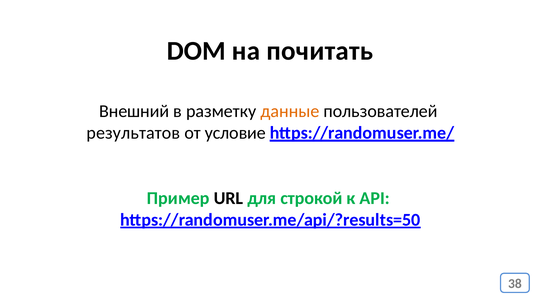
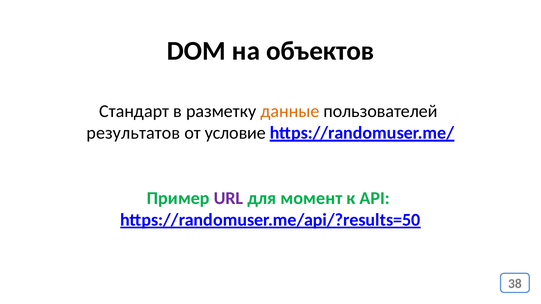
почитать: почитать -> объектов (320, 51)
Внешний: Внешний -> Стандарт (134, 111)
URL colour: black -> purple (229, 198)
строкой: строкой -> момент (311, 198)
